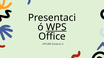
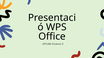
WPS underline: present -> none (56, 27)
